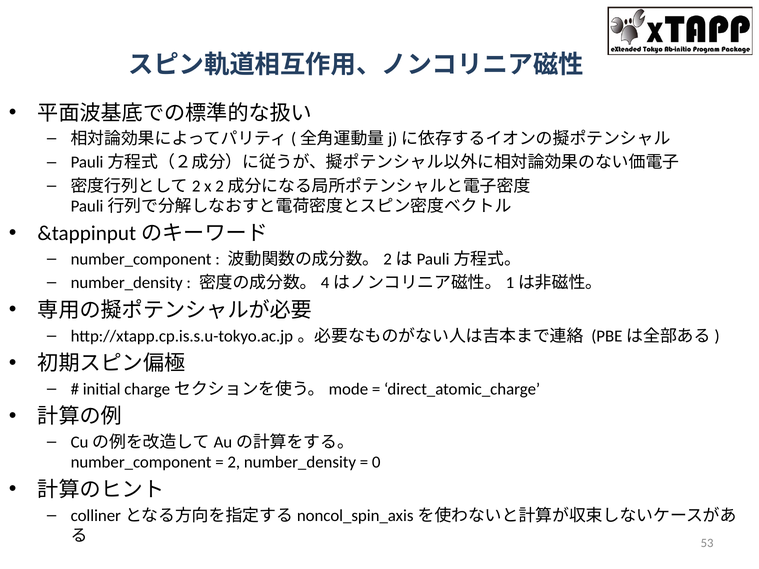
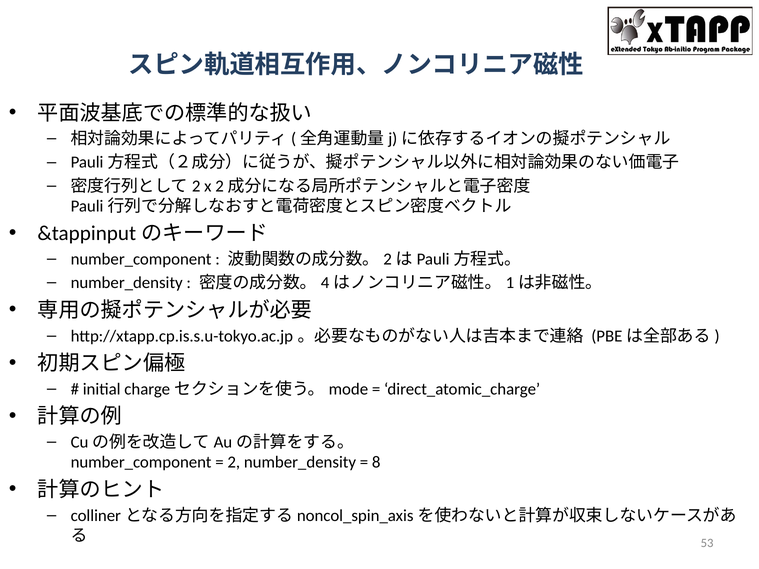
0: 0 -> 8 (376, 463)
